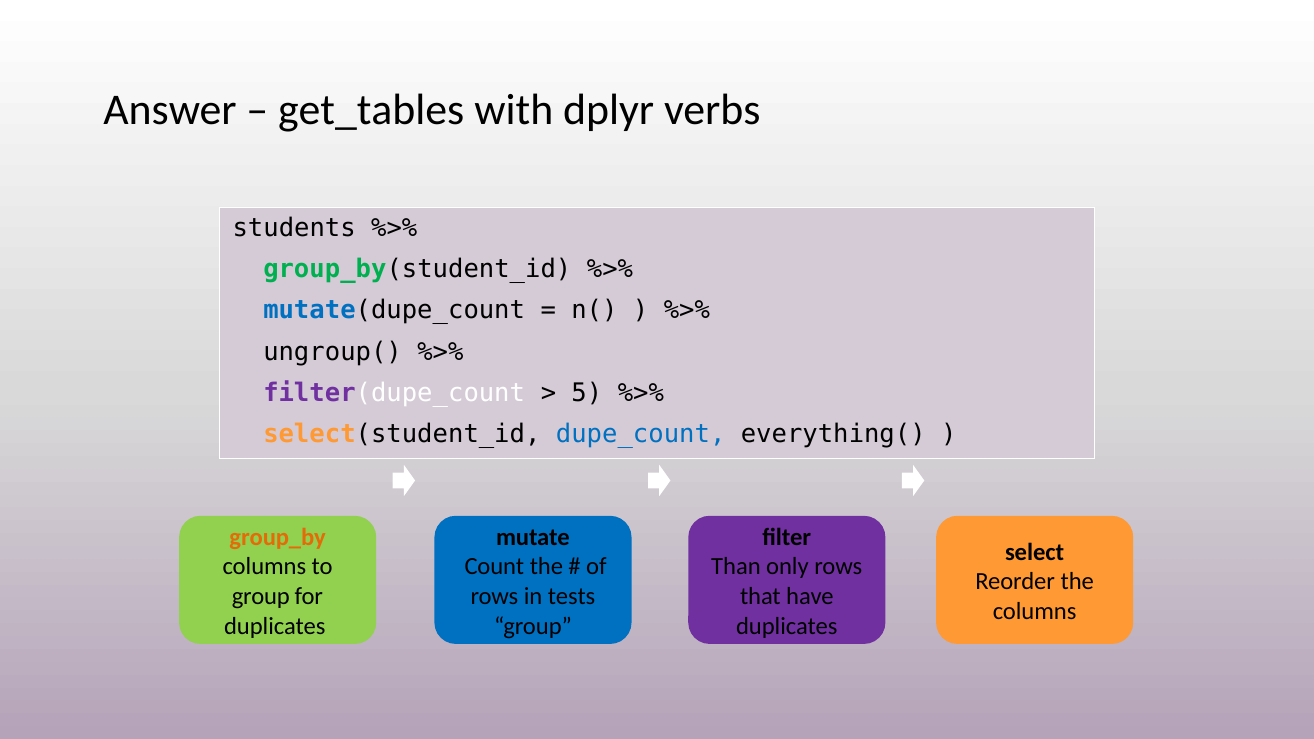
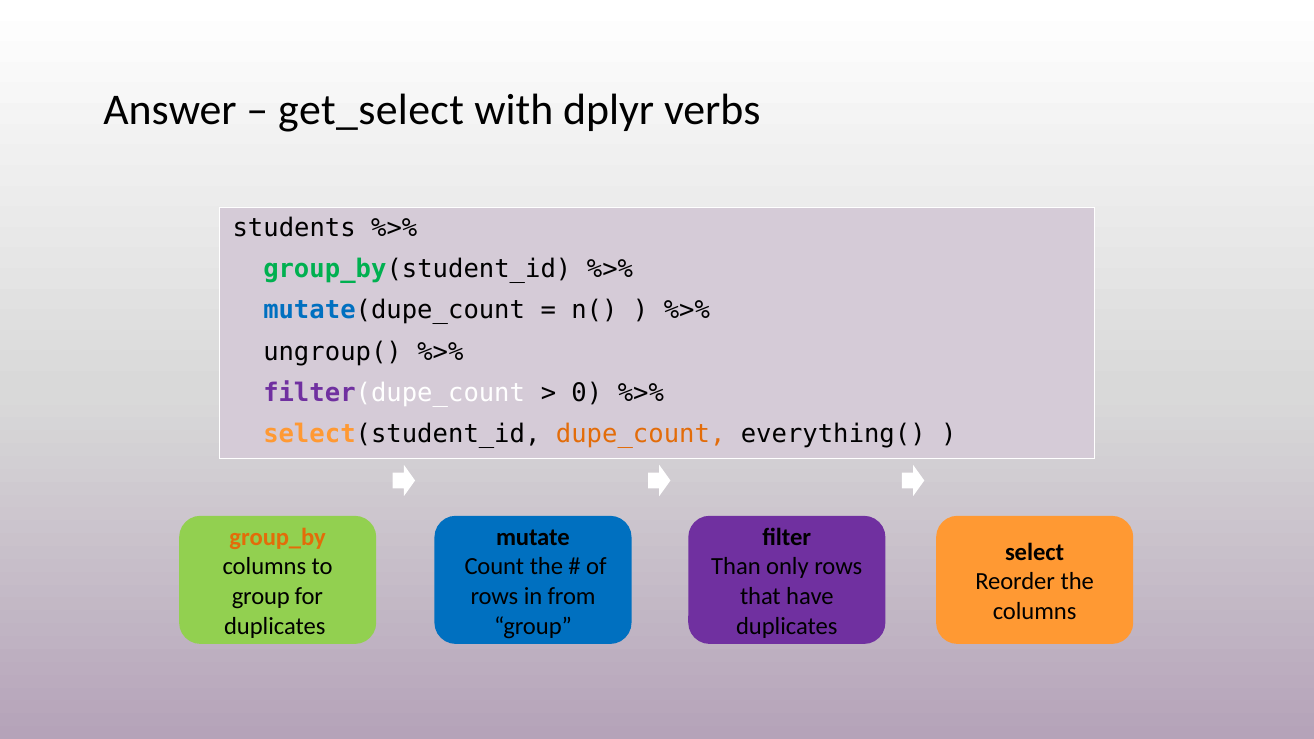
get_tables: get_tables -> get_select (371, 111)
5: 5 -> 0 (587, 393)
dupe_count colour: blue -> orange (641, 434)
tests: tests -> from (572, 596)
